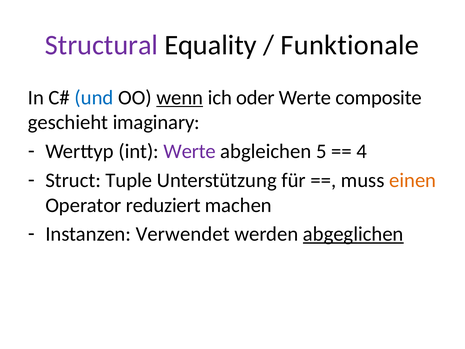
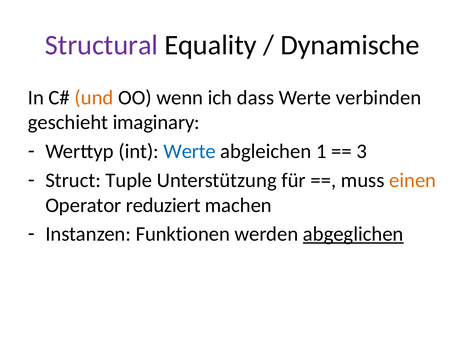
Funktionale: Funktionale -> Dynamische (350, 45)
und colour: blue -> orange (94, 98)
wenn underline: present -> none (180, 98)
oder: oder -> dass (255, 98)
composite: composite -> verbinden (379, 98)
Werte colour: purple -> blue (190, 151)
5: 5 -> 1 (321, 151)
4: 4 -> 3 (362, 151)
Verwendet: Verwendet -> Funktionen (183, 234)
